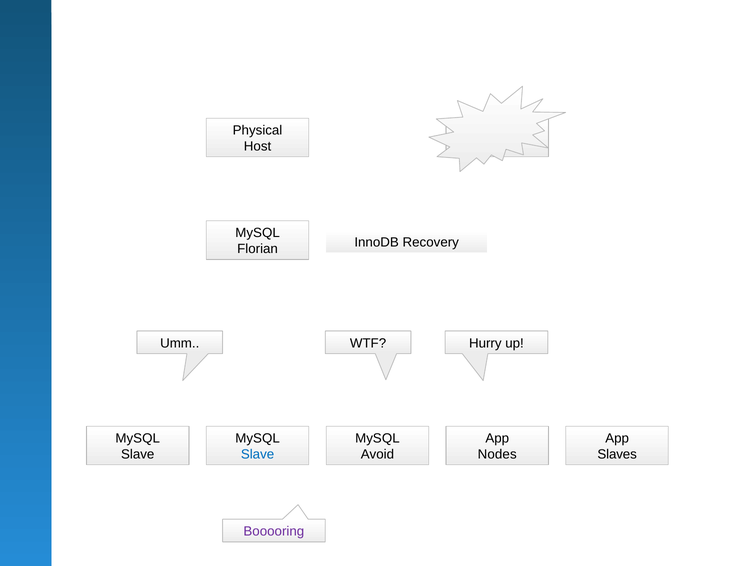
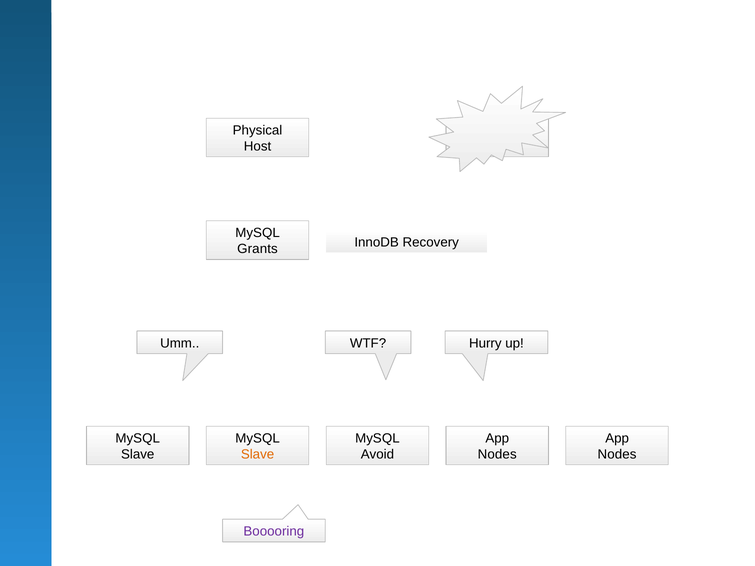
Florian: Florian -> Grants (257, 249)
Slave colour: blue -> orange (258, 455)
Slaves: Slaves -> Nodes (617, 455)
